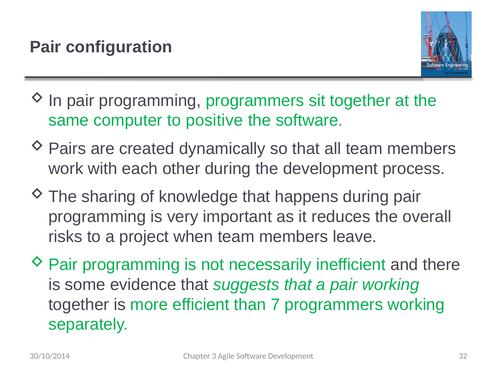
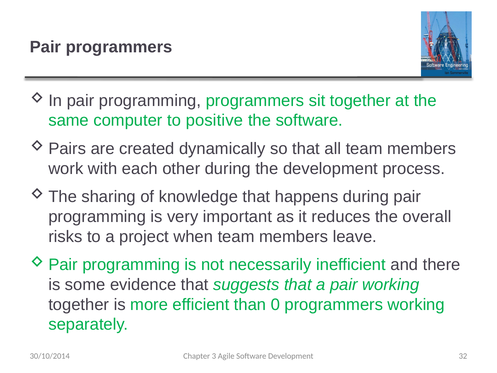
Pair configuration: configuration -> programmers (119, 47)
7: 7 -> 0 (275, 304)
